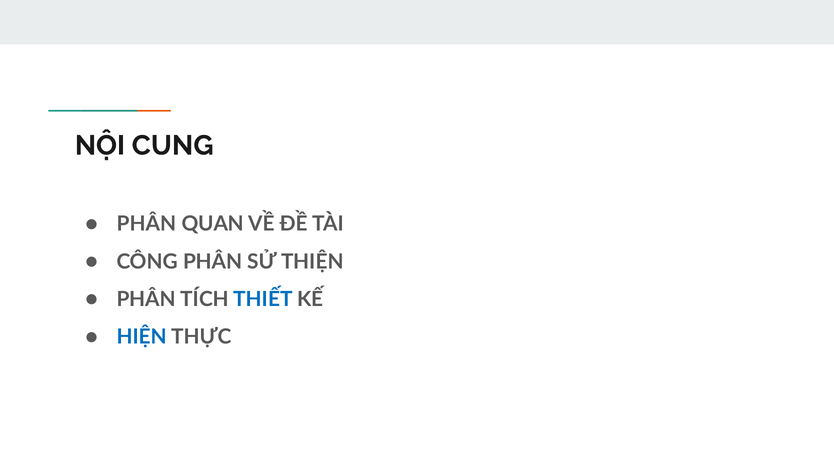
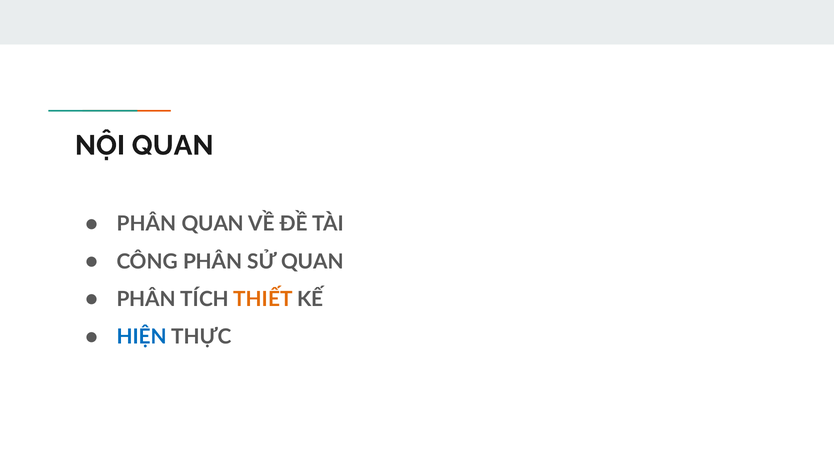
NỘI CUNG: CUNG -> QUAN (173, 146)
SỬ THIỆN: THIỆN -> QUAN (312, 262)
THIẾT colour: blue -> orange (263, 299)
